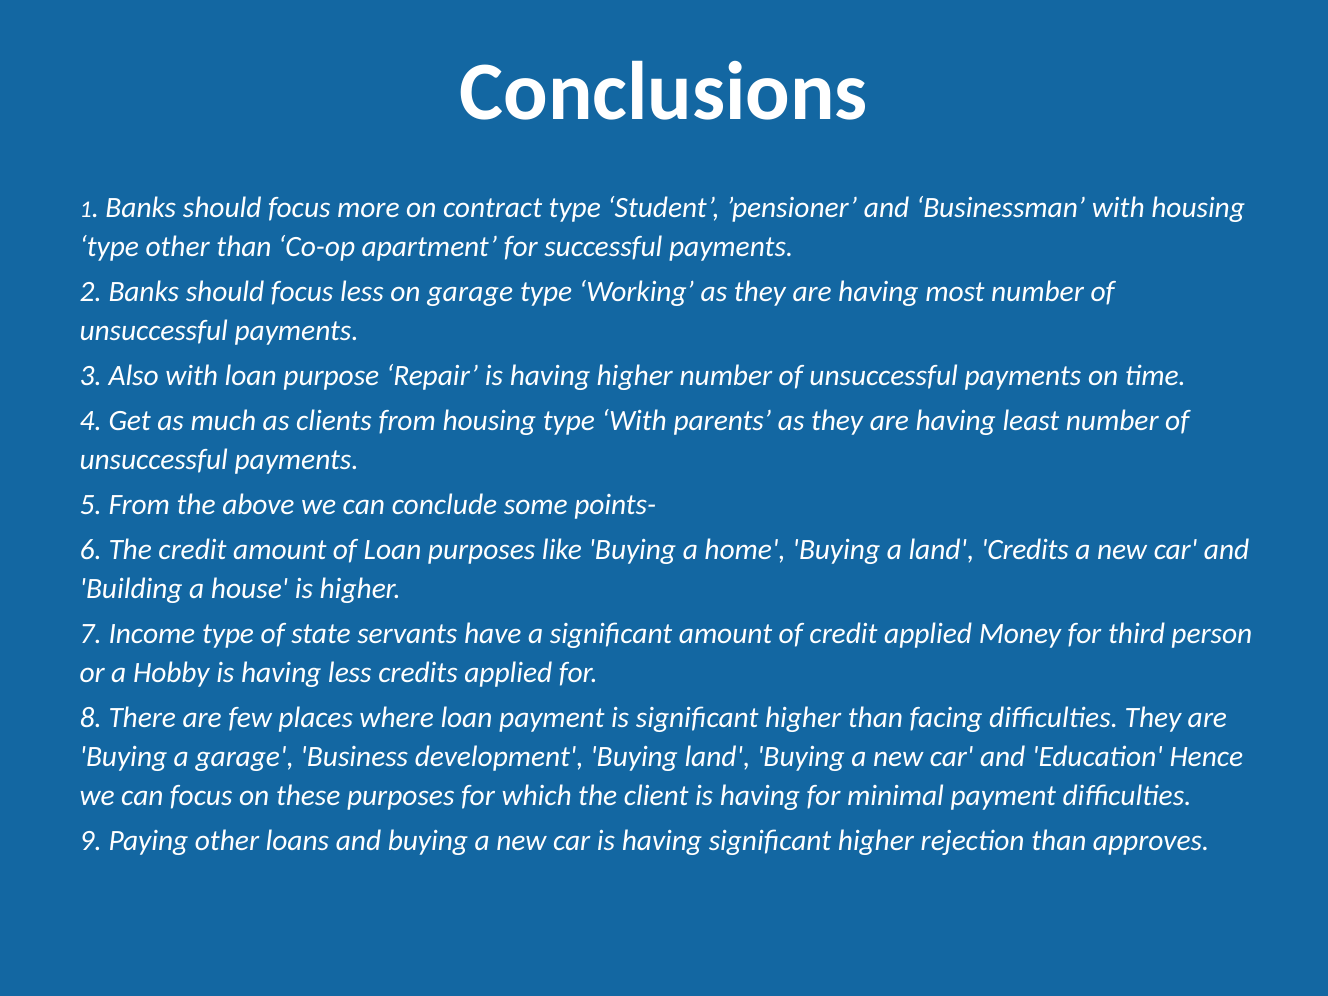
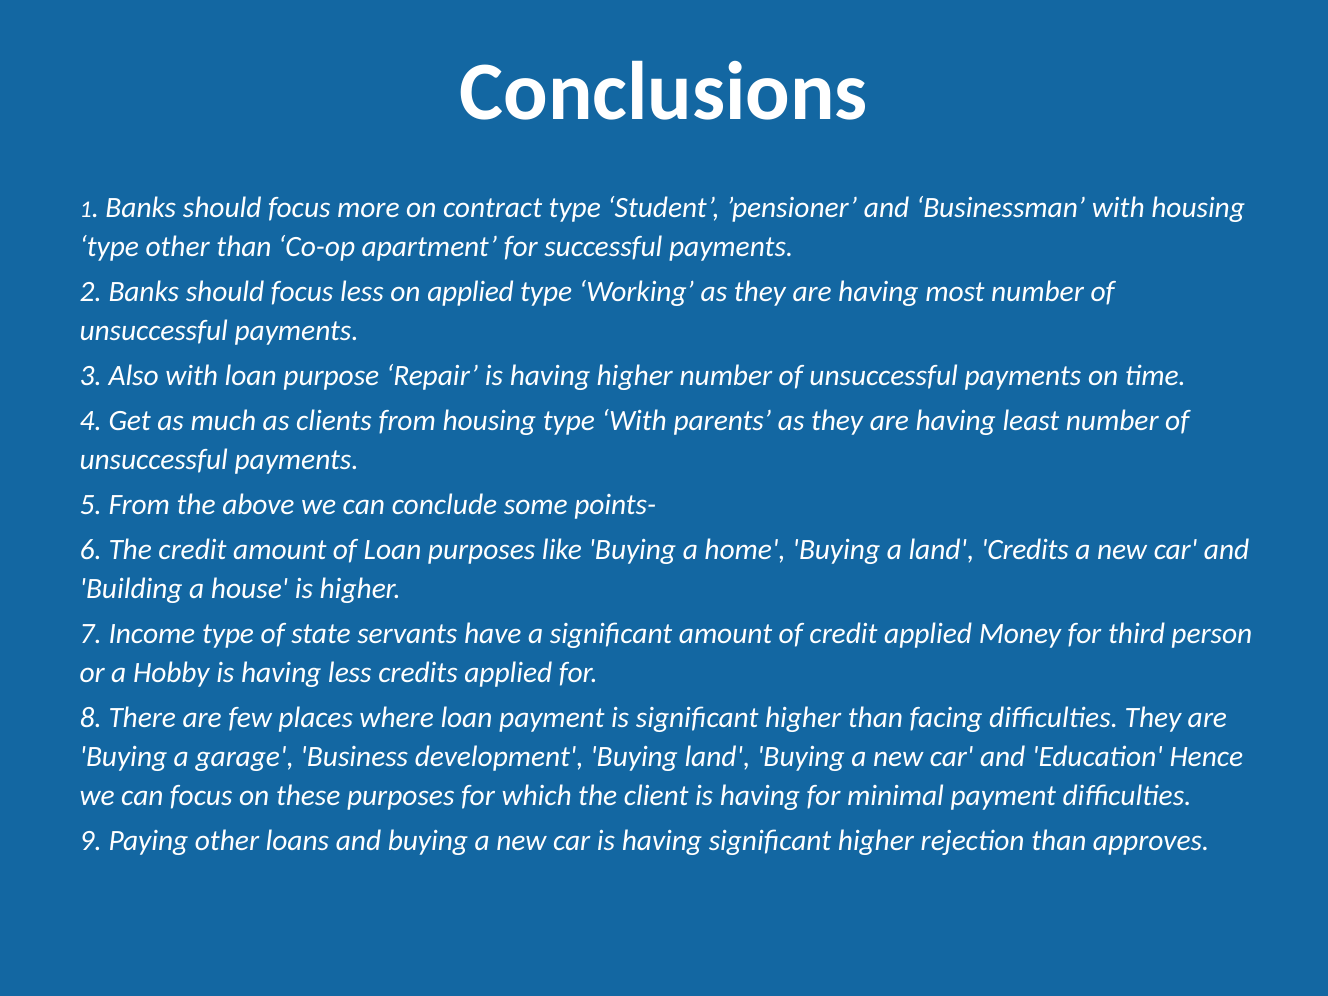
on garage: garage -> applied (471, 292)
